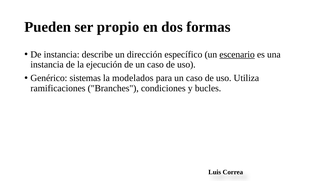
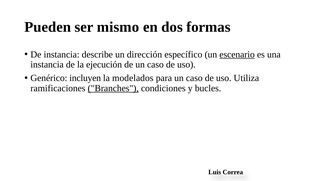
propio: propio -> mismo (118, 27)
sistemas: sistemas -> incluyen (85, 78)
Branches underline: none -> present (113, 88)
